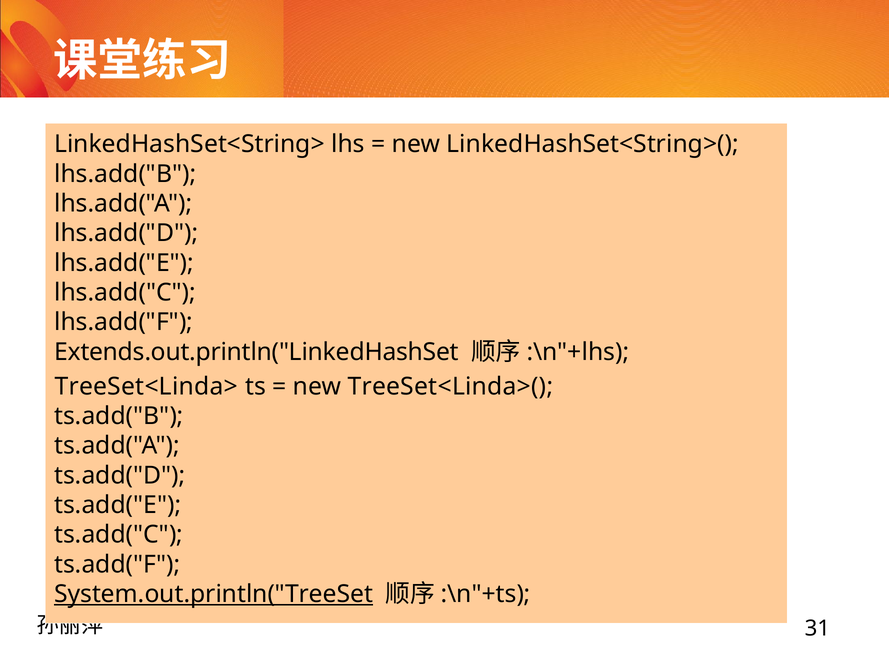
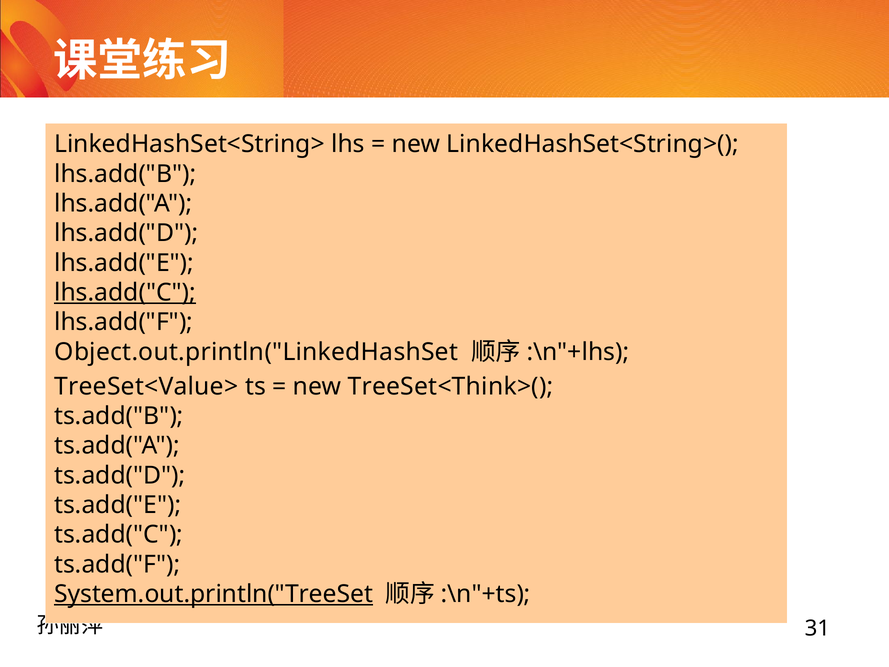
lhs.add("C underline: none -> present (125, 292)
Extends.out.println("LinkedHashSet: Extends.out.println("LinkedHashSet -> Object.out.println("LinkedHashSet (256, 352)
TreeSet<Linda>: TreeSet<Linda> -> TreeSet<Value> (146, 386)
TreeSet<Linda>(: TreeSet<Linda>( -> TreeSet<Think>( (450, 386)
